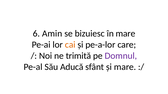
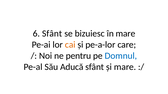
6 Amin: Amin -> Sfânt (52, 34)
trimită: trimită -> pentru (78, 56)
Domnul colour: purple -> blue (121, 56)
